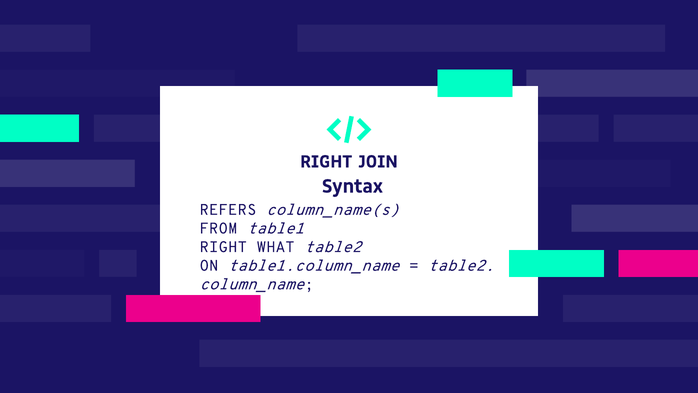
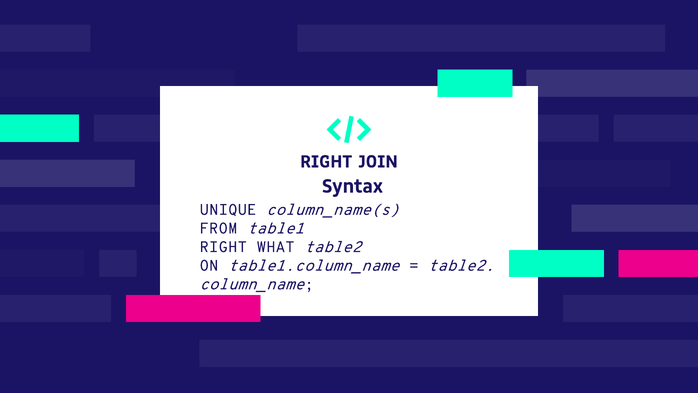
REFERS: REFERS -> UNIQUE (228, 210)
